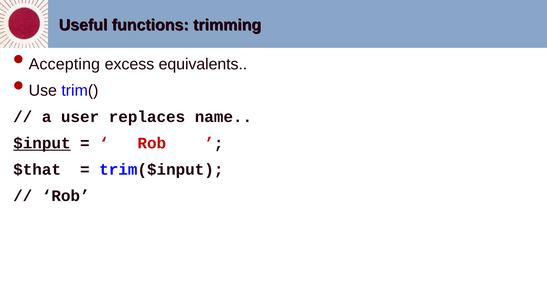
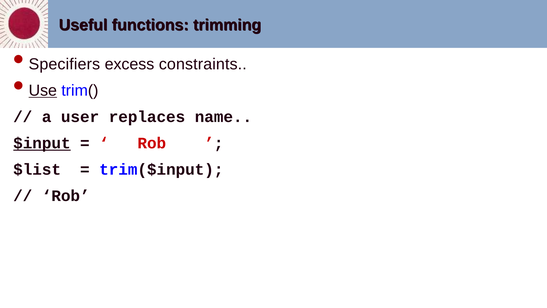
Accepting: Accepting -> Specifiers (64, 64)
equivalents: equivalents -> constraints (203, 64)
Use underline: none -> present (43, 90)
$that: $that -> $list (37, 169)
